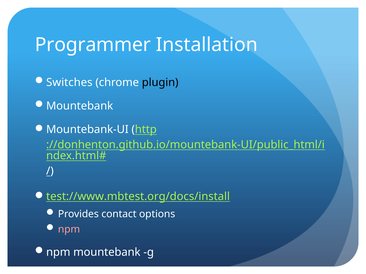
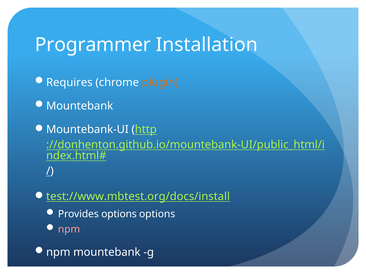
Switches: Switches -> Requires (69, 83)
plugin colour: black -> orange (160, 83)
Provides contact: contact -> options (119, 214)
